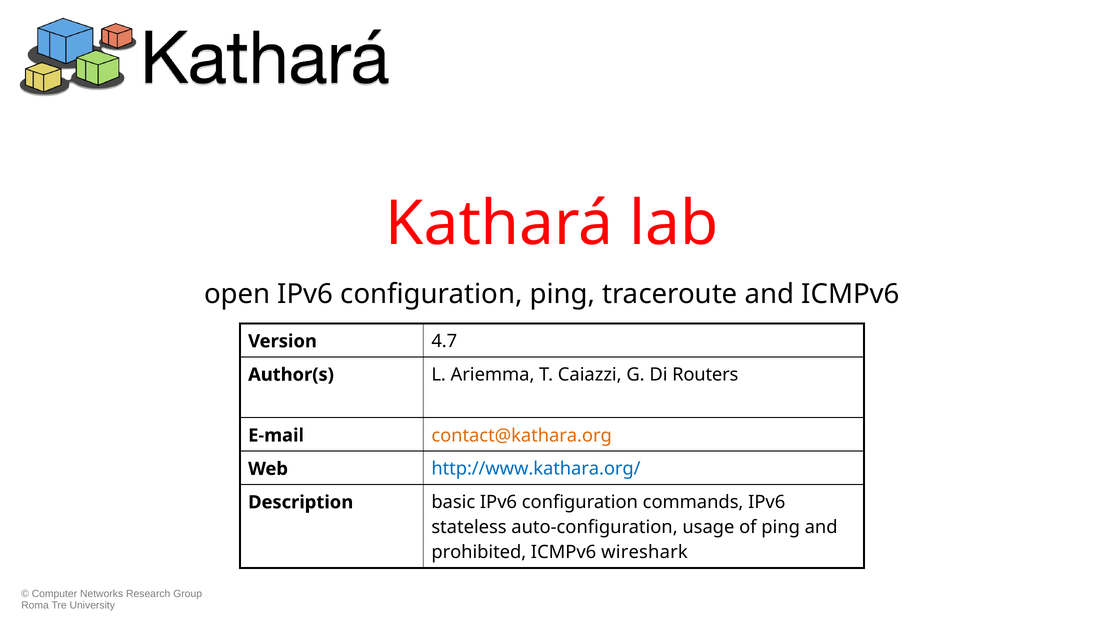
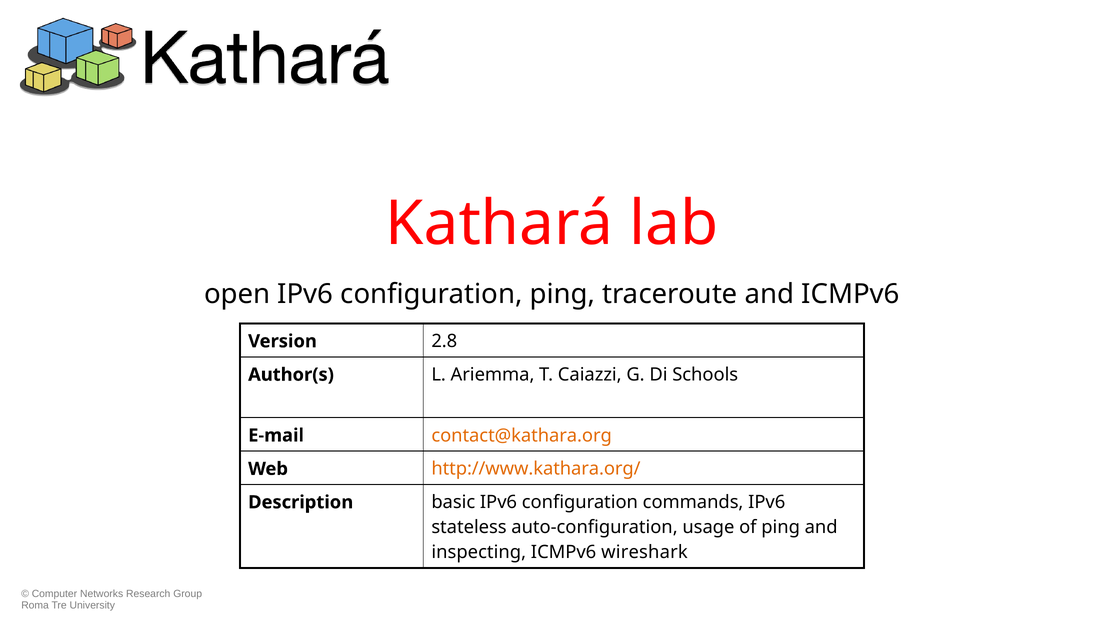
4.7: 4.7 -> 2.8 (444, 341)
Routers: Routers -> Schools (705, 375)
http://www.kathara.org/ colour: blue -> orange (536, 469)
prohibited: prohibited -> inspecting (479, 552)
